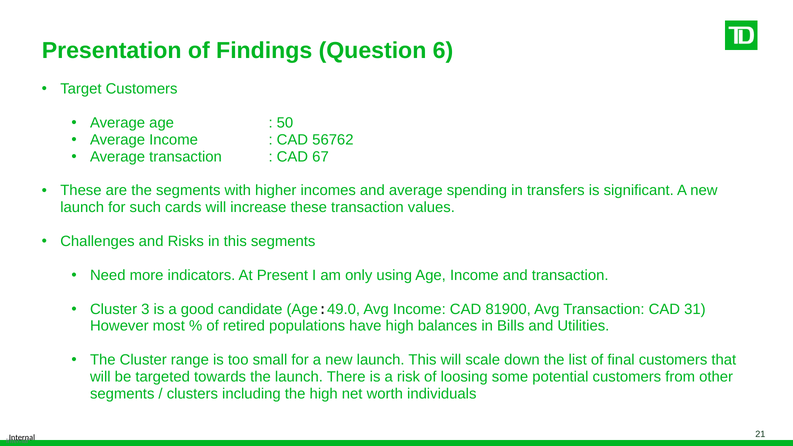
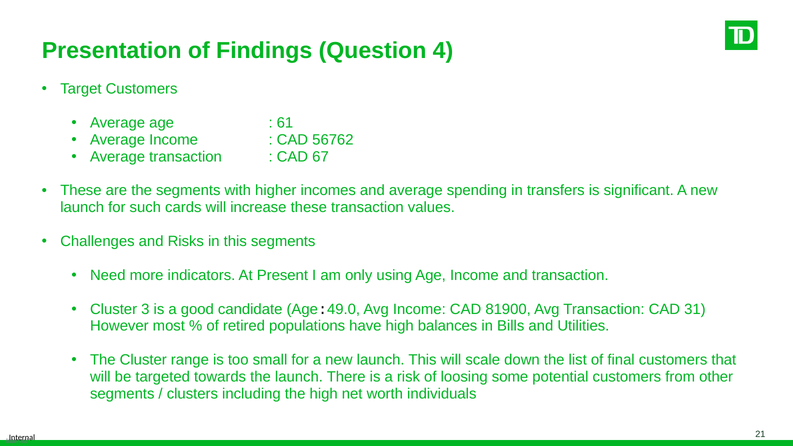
6: 6 -> 4 (443, 50)
50: 50 -> 61 (285, 123)
